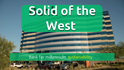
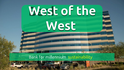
Solid: Solid -> West (43, 11)
